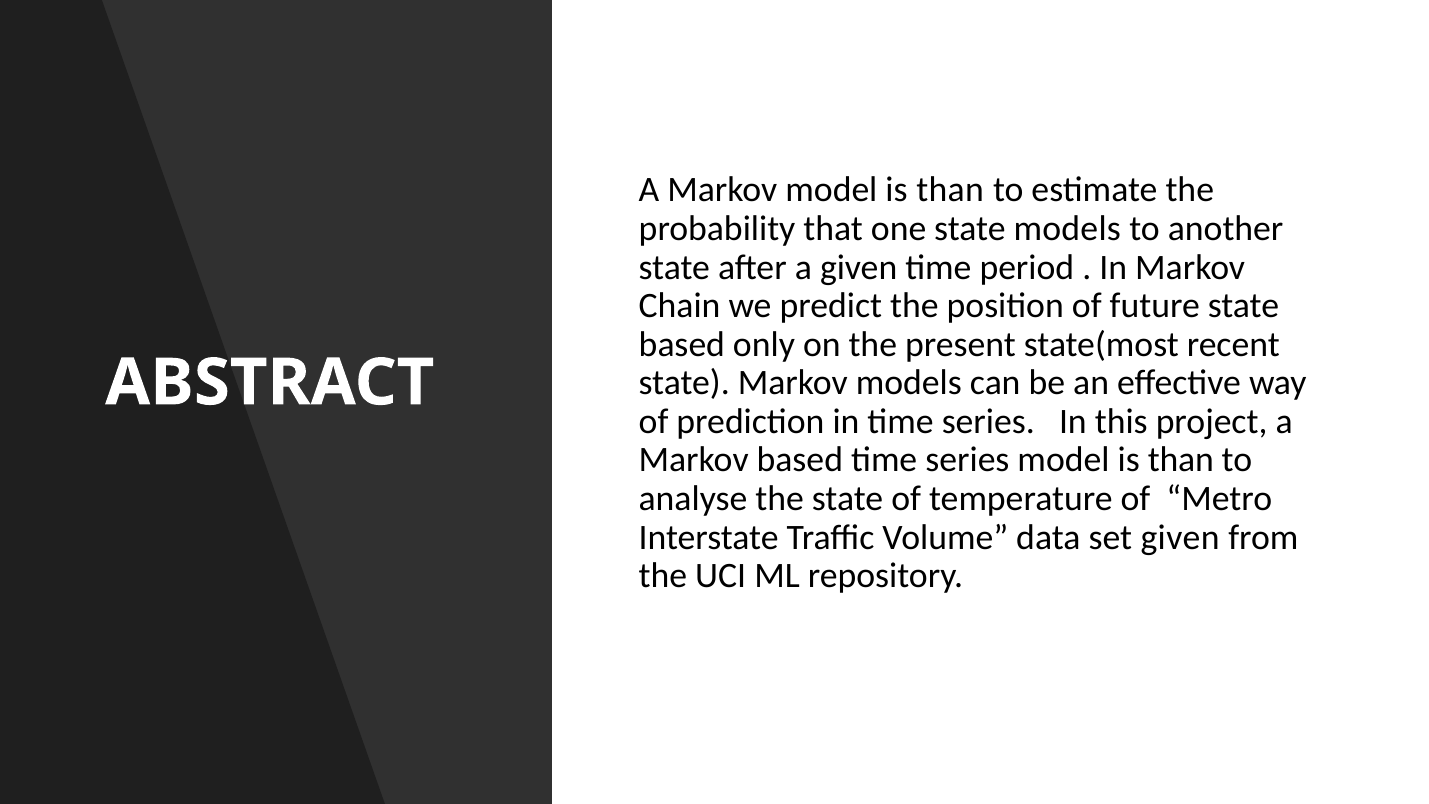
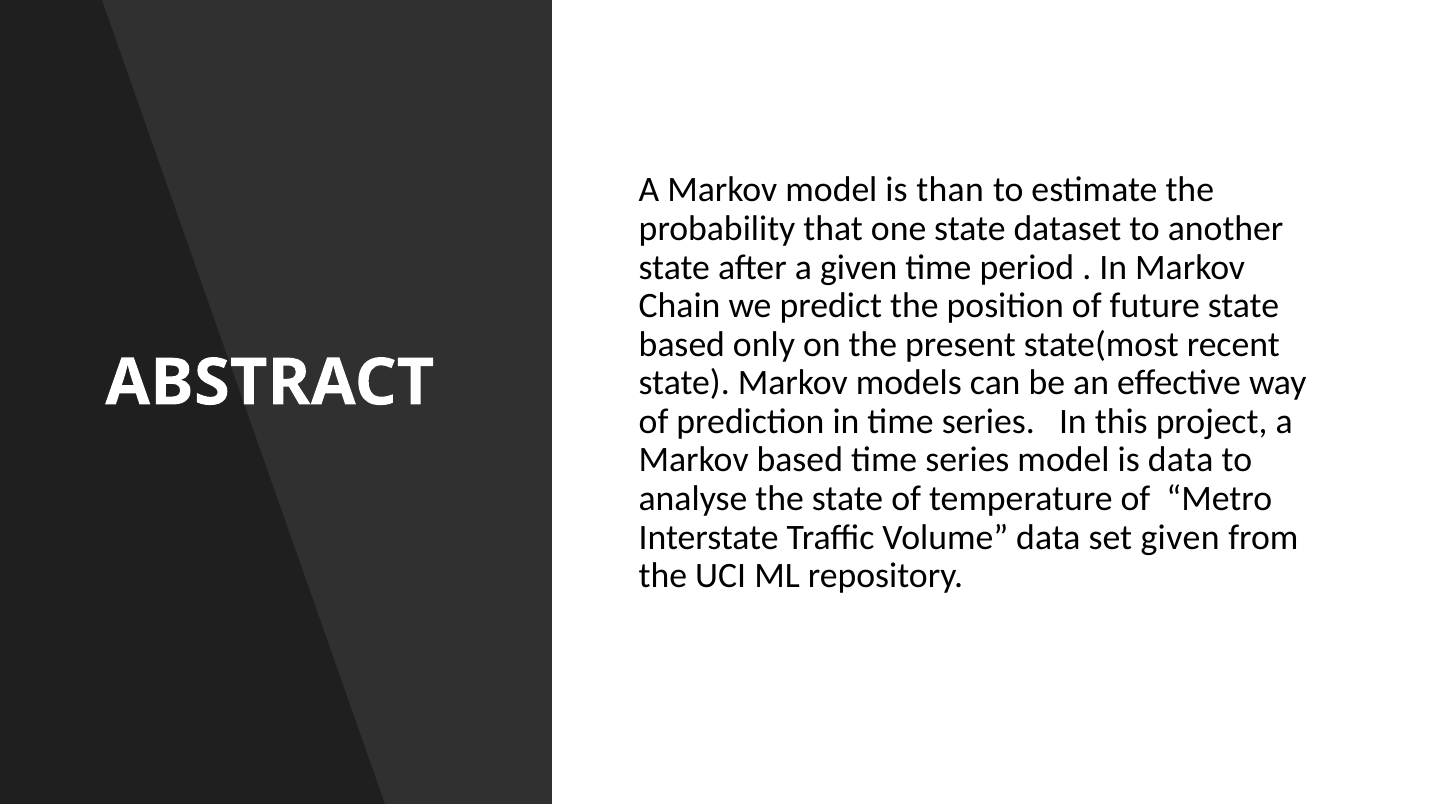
state models: models -> dataset (1067, 229)
series model is than: than -> data (1181, 460)
